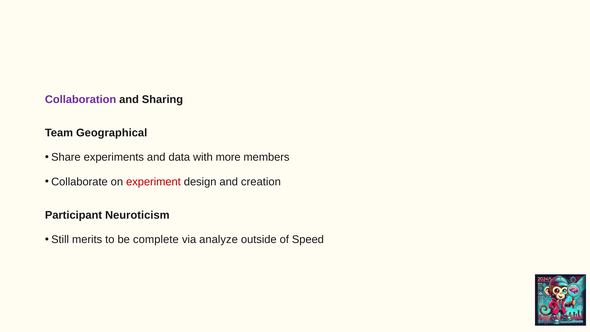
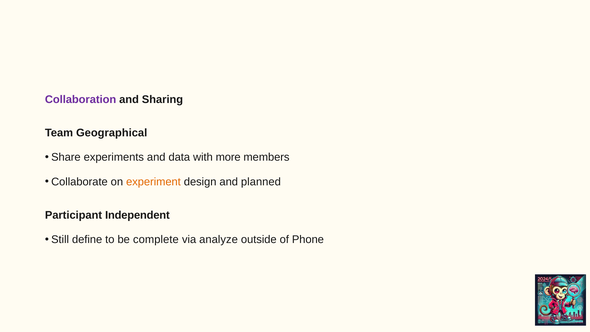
experiment colour: red -> orange (153, 182)
creation: creation -> planned (261, 182)
Neuroticism: Neuroticism -> Independent (137, 215)
merits: merits -> define (87, 240)
Speed: Speed -> Phone (308, 240)
